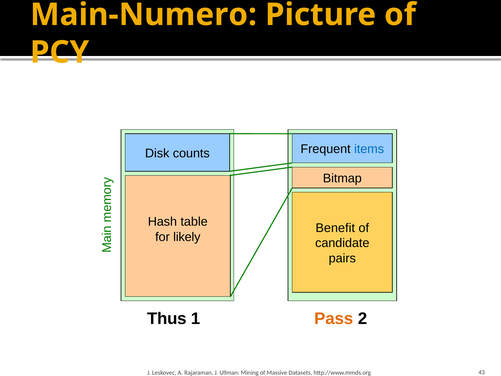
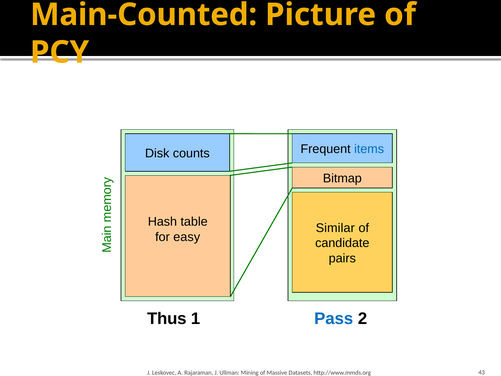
Main-Numero: Main-Numero -> Main-Counted (144, 15)
Benefit: Benefit -> Similar (335, 228)
likely: likely -> easy (187, 237)
Pass colour: orange -> blue (334, 318)
